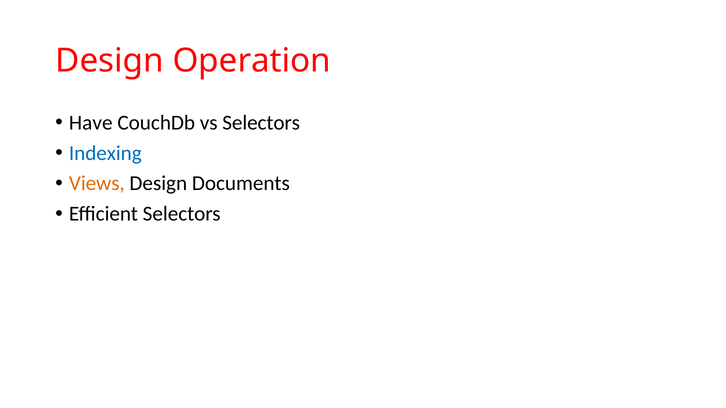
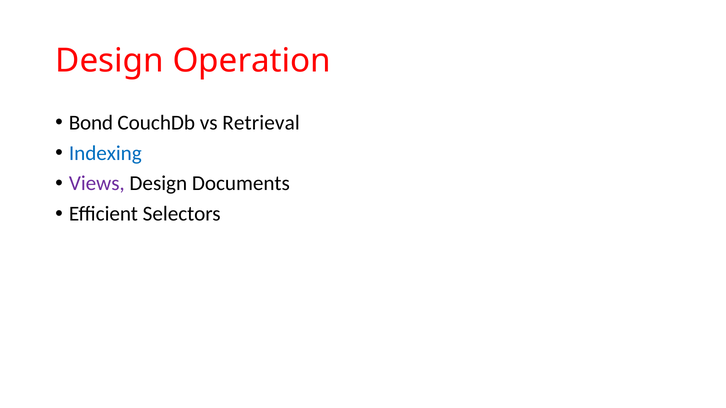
Have: Have -> Bond (91, 123)
vs Selectors: Selectors -> Retrieval (261, 123)
Views colour: orange -> purple (97, 184)
